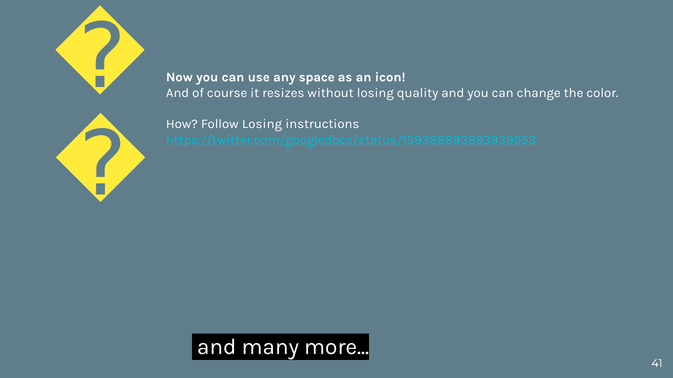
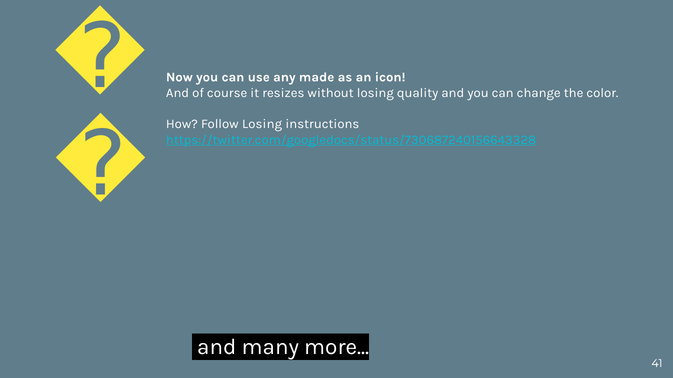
space: space -> made (317, 77)
https://twitter.com/googledocs/status/159386893993939953: https://twitter.com/googledocs/status/159386893993939953 -> https://twitter.com/googledocs/status/730687240156643328 (351, 140)
